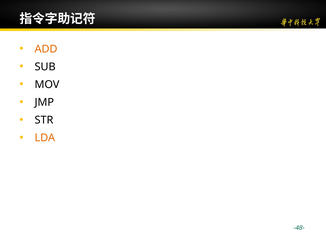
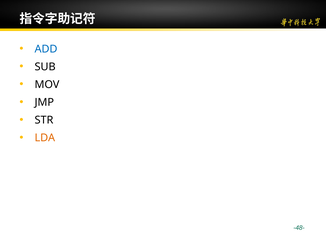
ADD colour: orange -> blue (46, 49)
